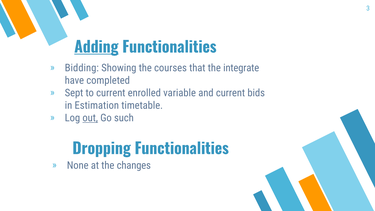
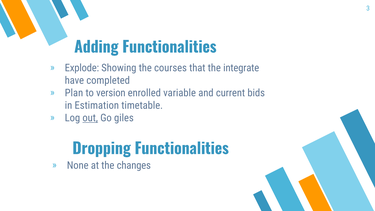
Adding underline: present -> none (96, 47)
Bidding: Bidding -> Explode (82, 68)
Sept: Sept -> Plan (74, 93)
to current: current -> version (111, 93)
such: such -> giles (124, 118)
